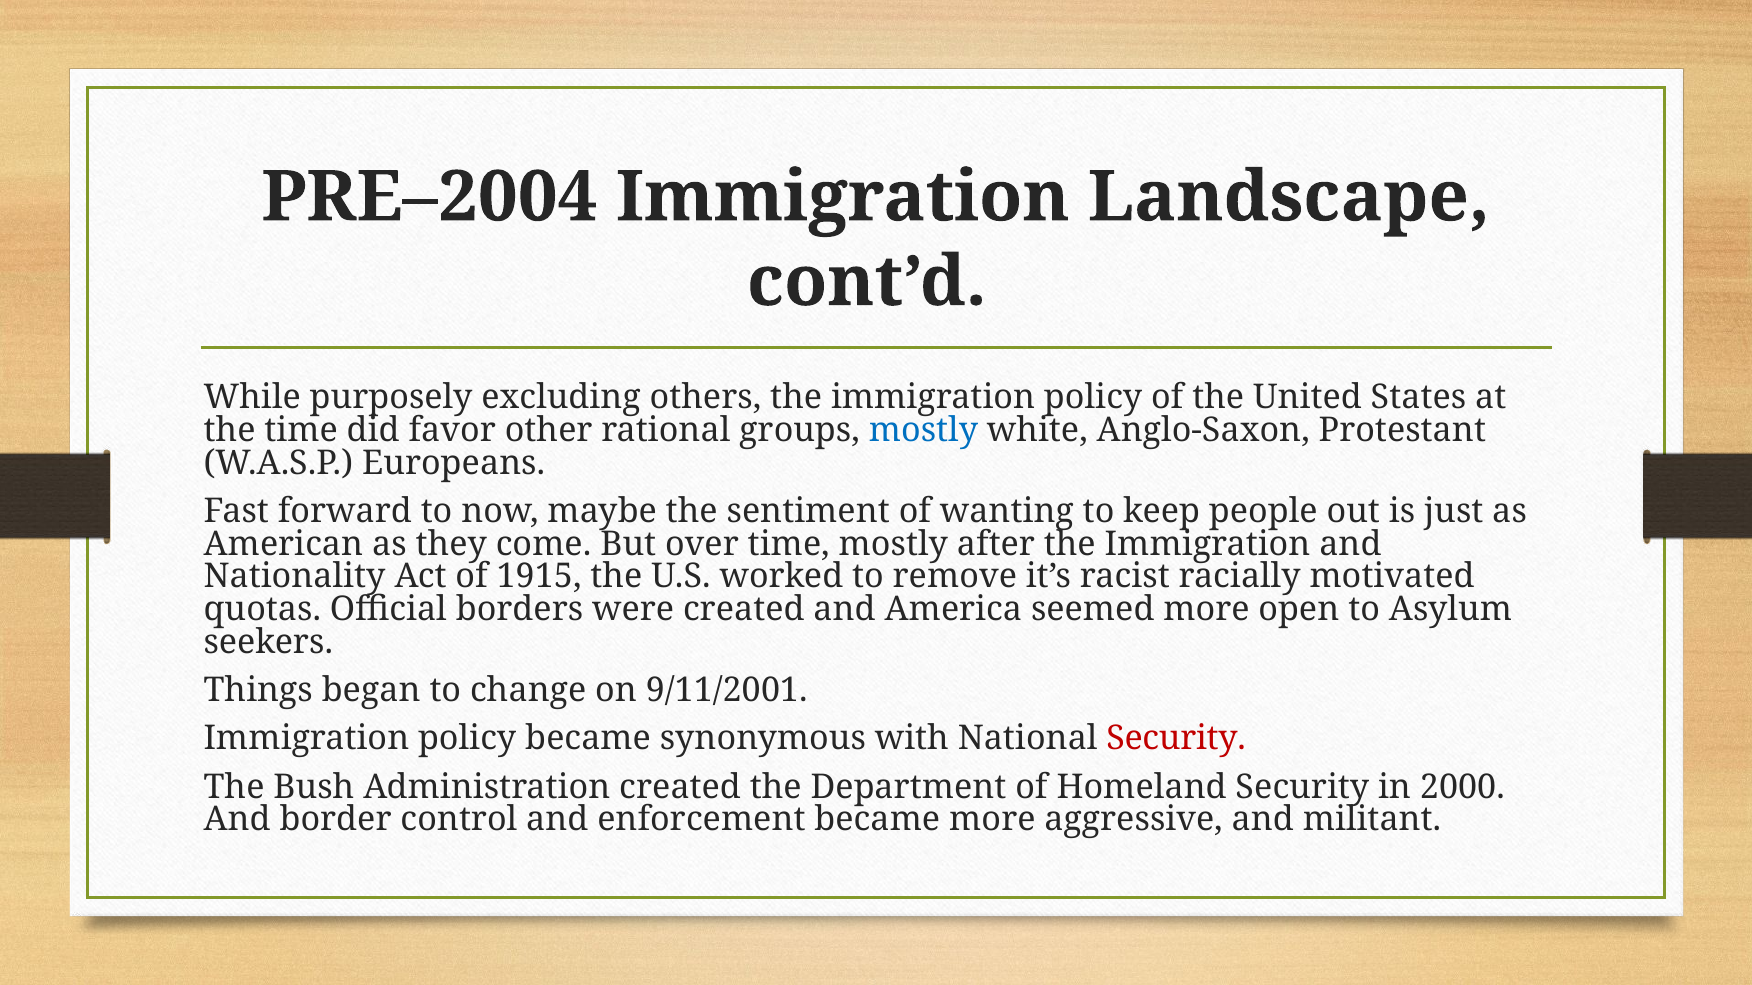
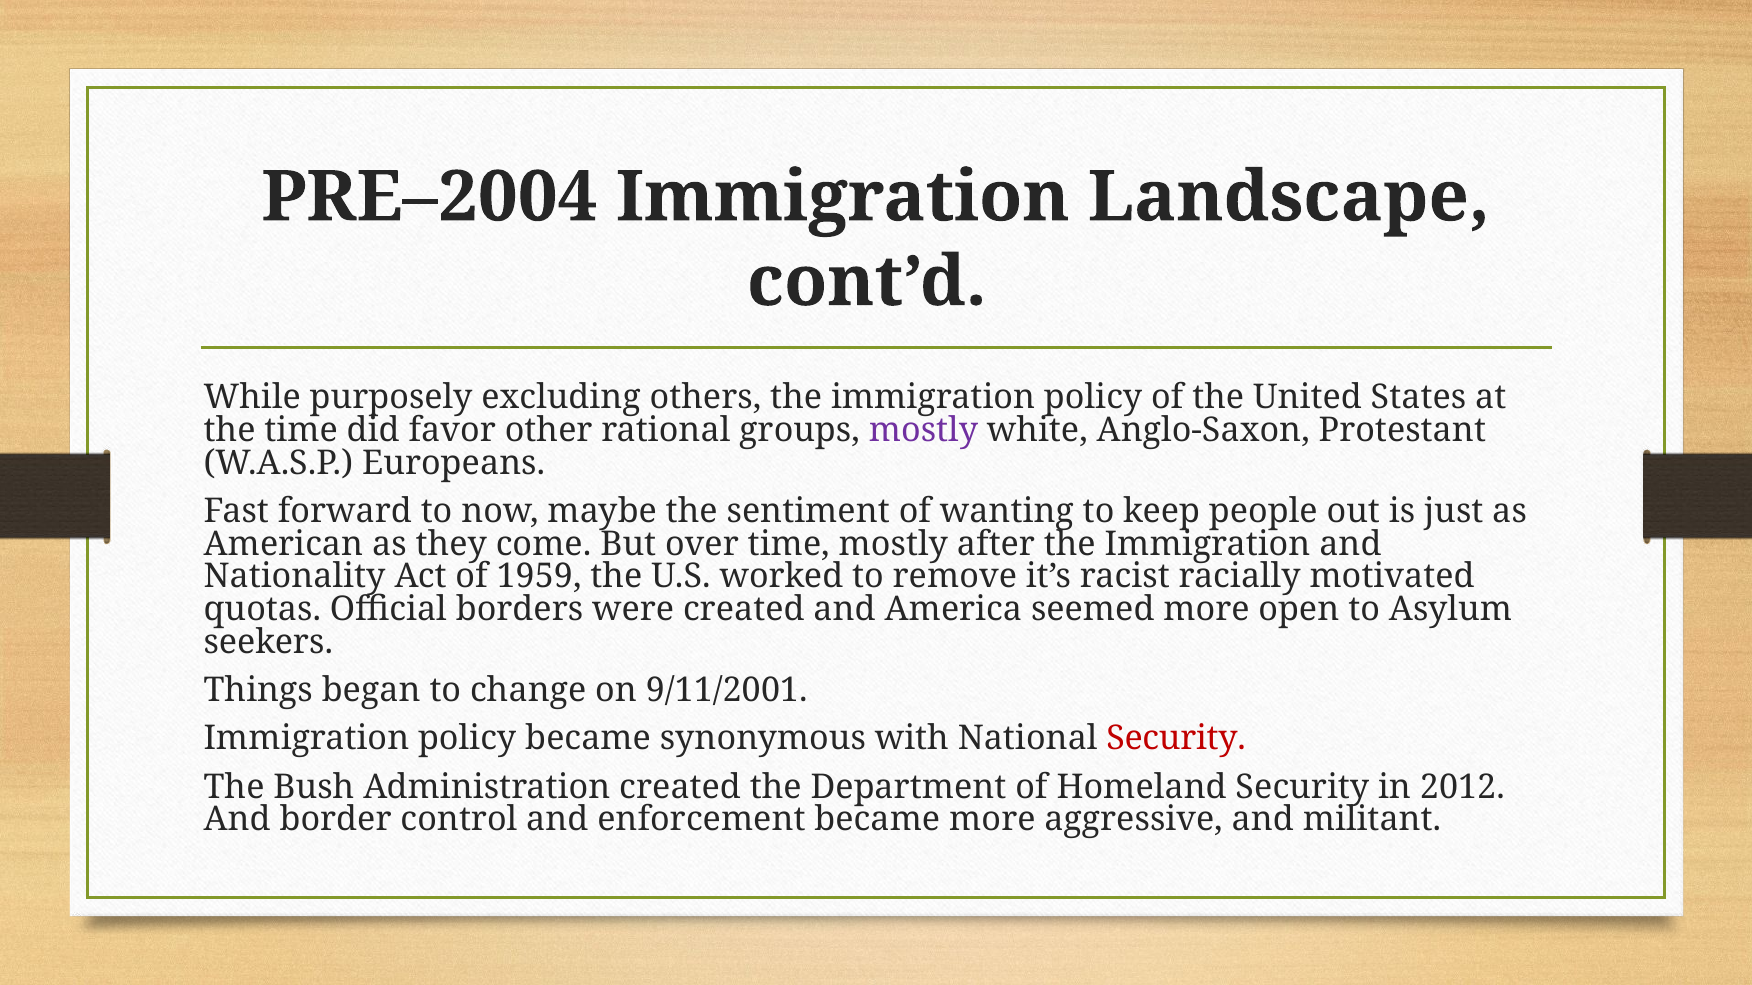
mostly colour: blue -> purple (923, 430)
1915: 1915 -> 1959 (539, 577)
2000: 2000 -> 2012 (1462, 788)
